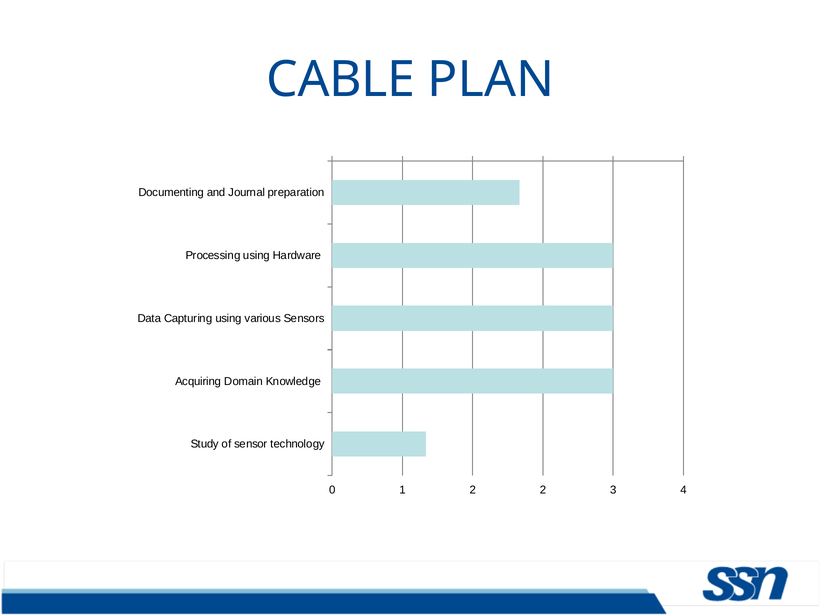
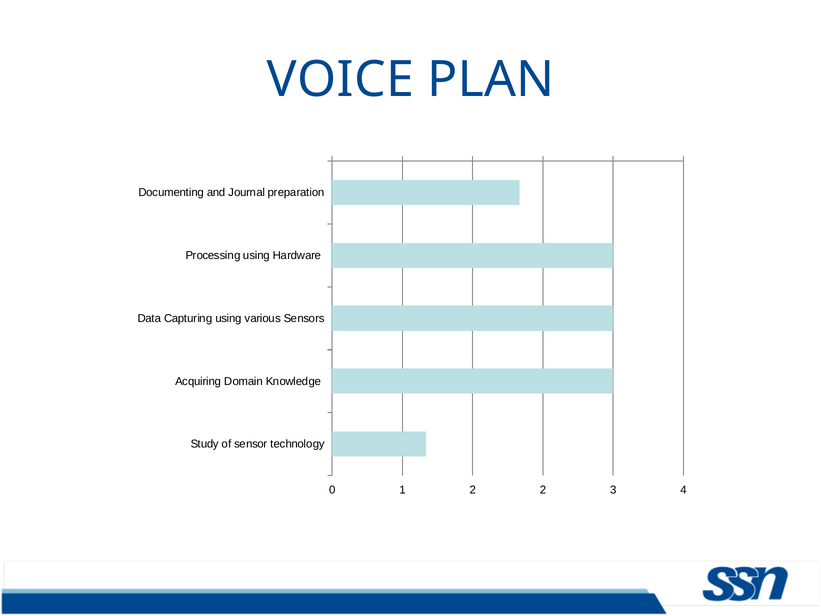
CABLE: CABLE -> VOICE (340, 79)
